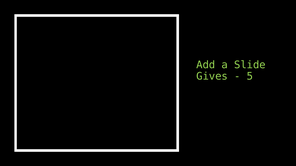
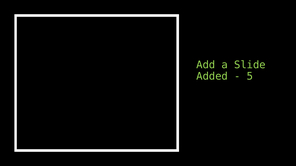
Gives: Gives -> Added (212, 76)
